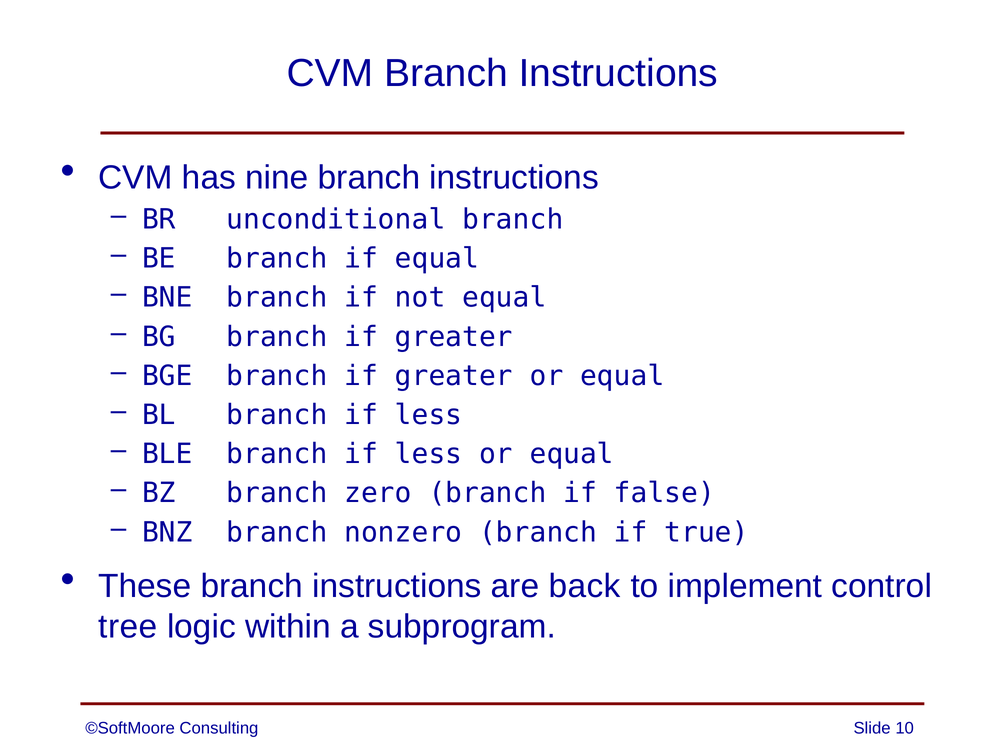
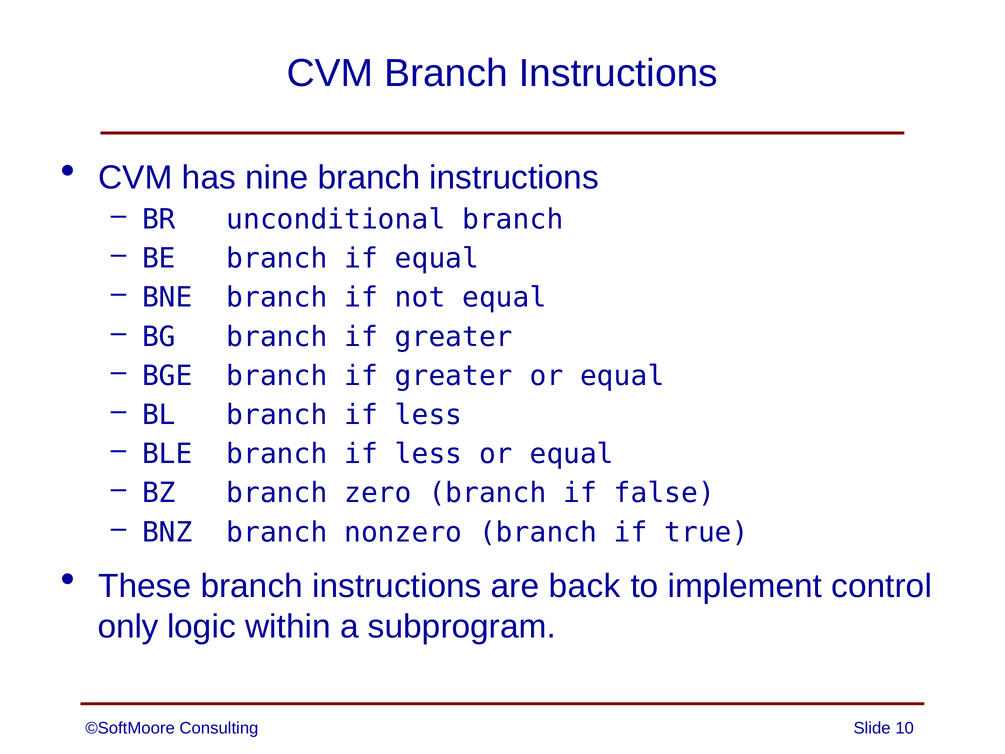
tree: tree -> only (128, 626)
